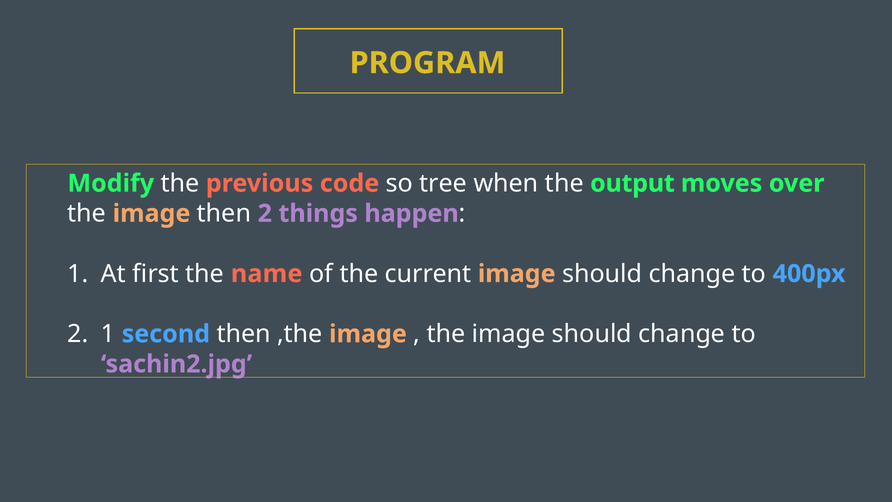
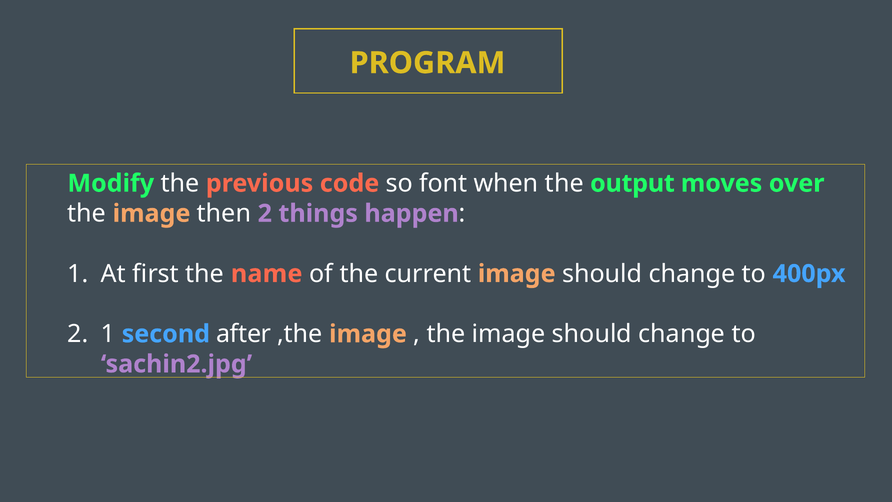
tree: tree -> font (443, 183)
second then: then -> after (244, 334)
